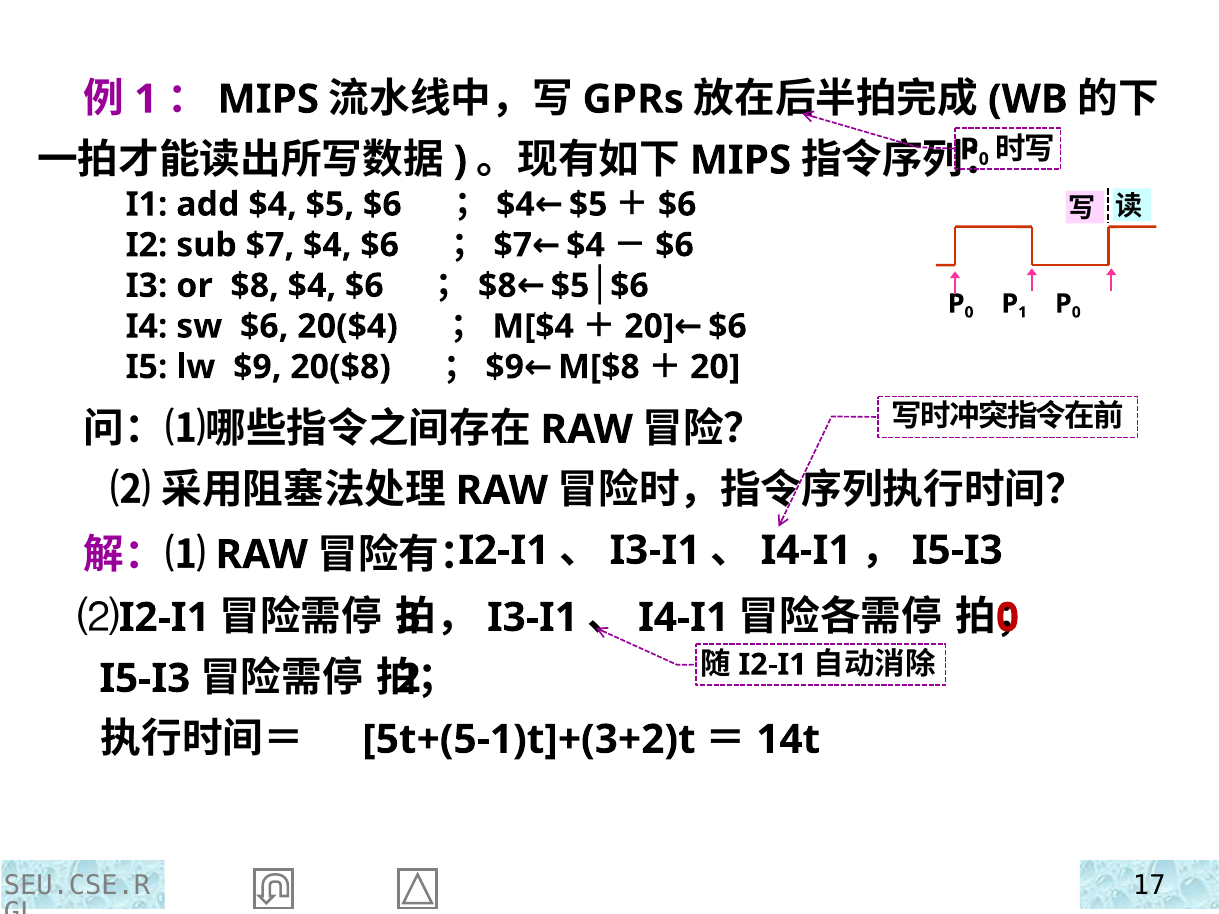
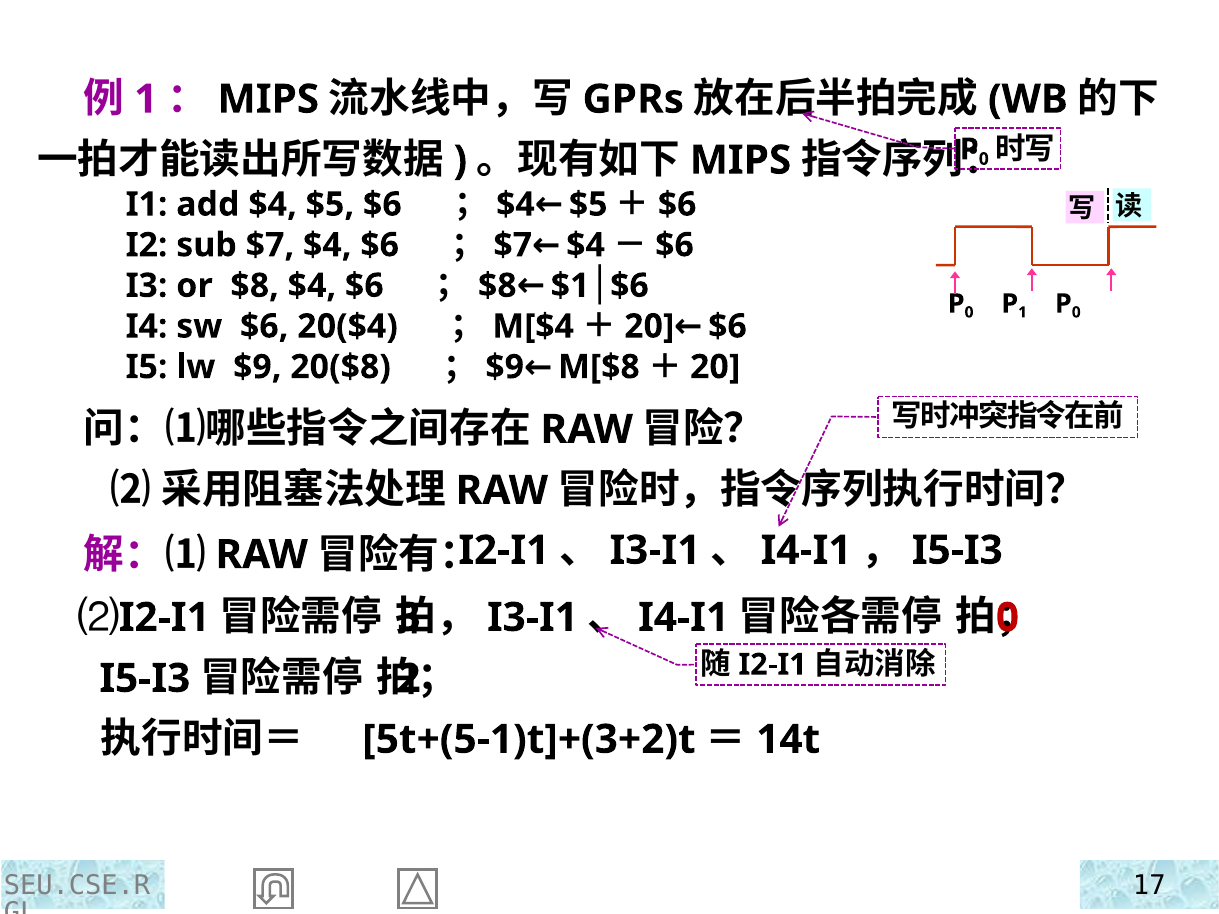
$5: $5 -> $1 (570, 286)
